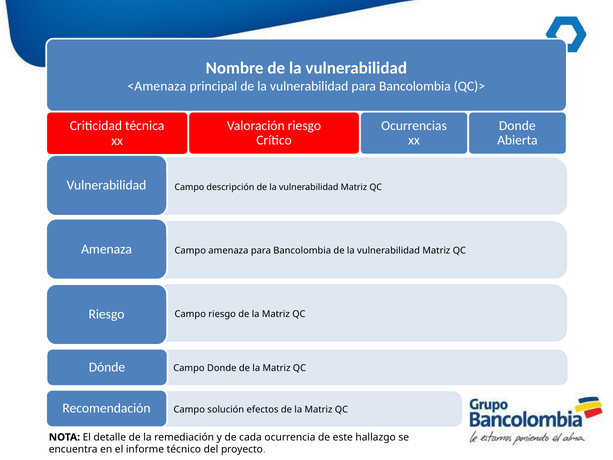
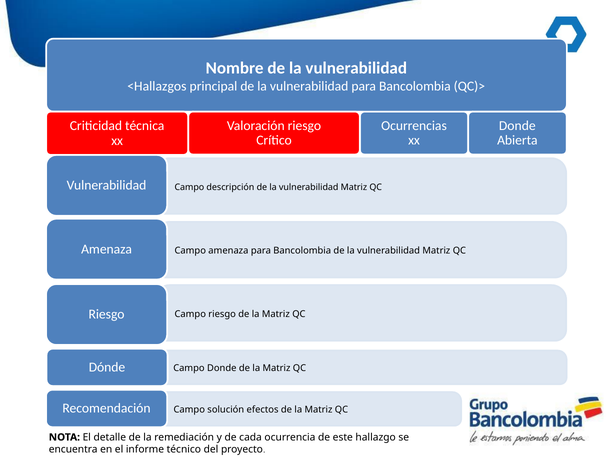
<Amenaza: <Amenaza -> <Hallazgos (157, 86)
